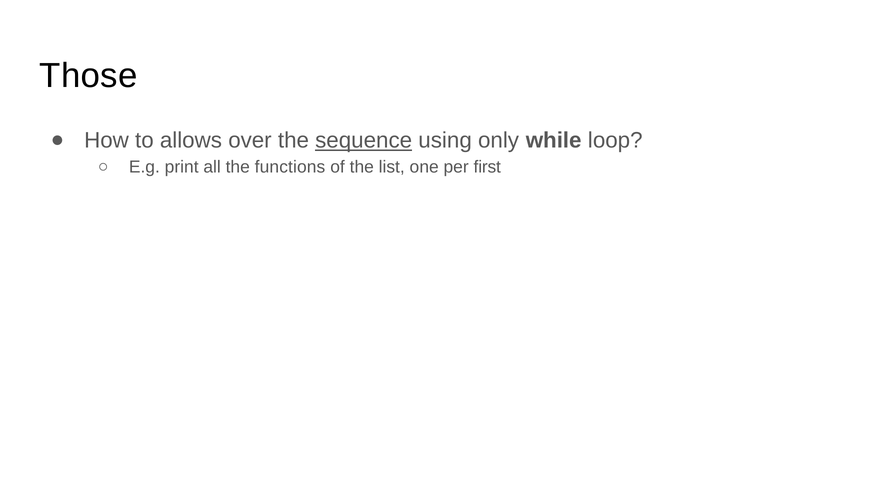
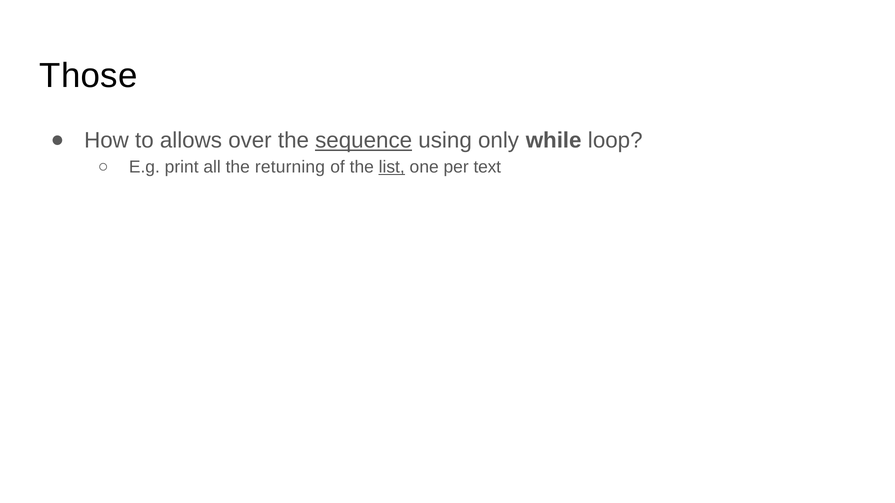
functions: functions -> returning (290, 167)
list underline: none -> present (392, 167)
first: first -> text (487, 167)
